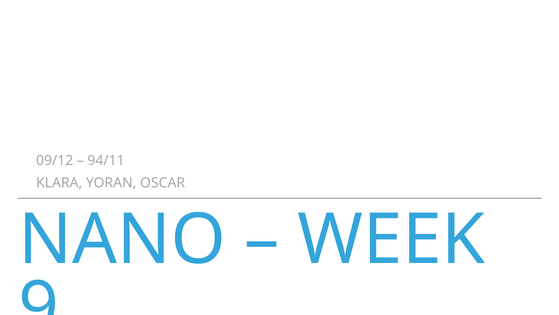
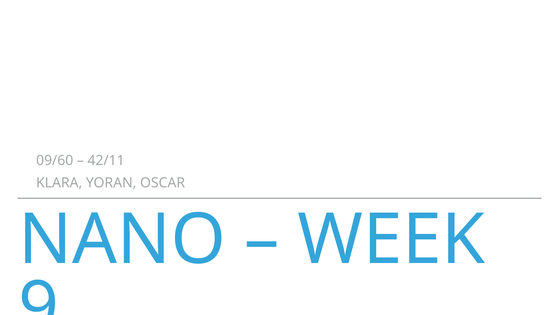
09/12: 09/12 -> 09/60 (55, 160)
94/11: 94/11 -> 42/11 (106, 160)
